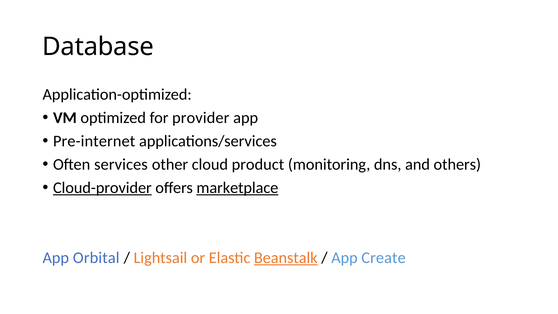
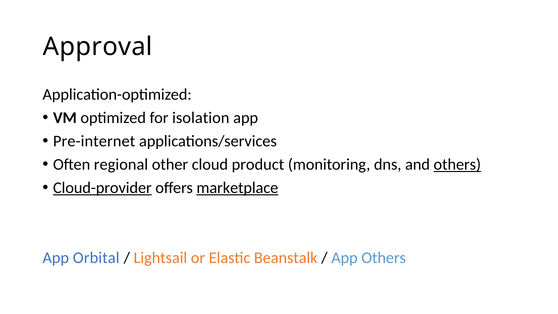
Database: Database -> Approval (98, 47)
provider: provider -> isolation (201, 118)
services: services -> regional (121, 164)
others underline: none -> present (457, 164)
Beanstalk underline: present -> none (286, 258)
App Create: Create -> Others (384, 258)
